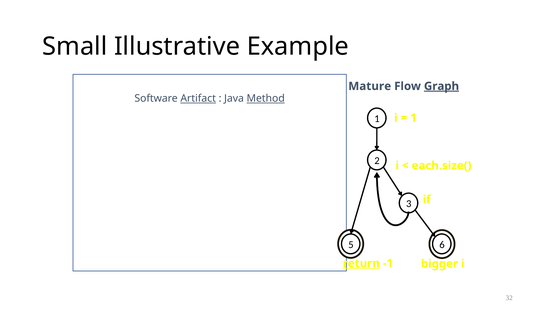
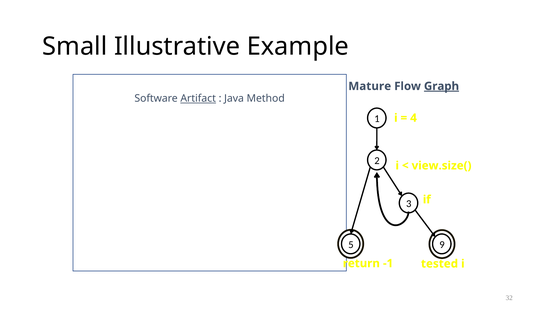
Method underline: present -> none (266, 99)
1: 1 -> 4 (413, 118)
each.size(: each.size( -> view.size( (442, 166)
6: 6 -> 9 (442, 245)
return underline: present -> none (361, 264)
bigger: bigger -> tested (440, 264)
